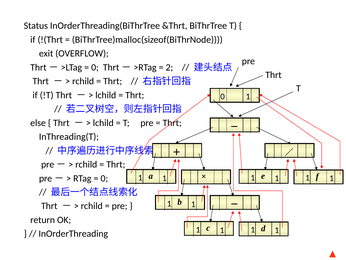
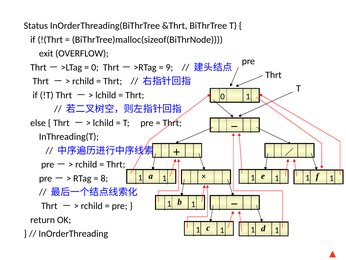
2: 2 -> 9 (169, 67)
0: 0 -> 8 (104, 178)
